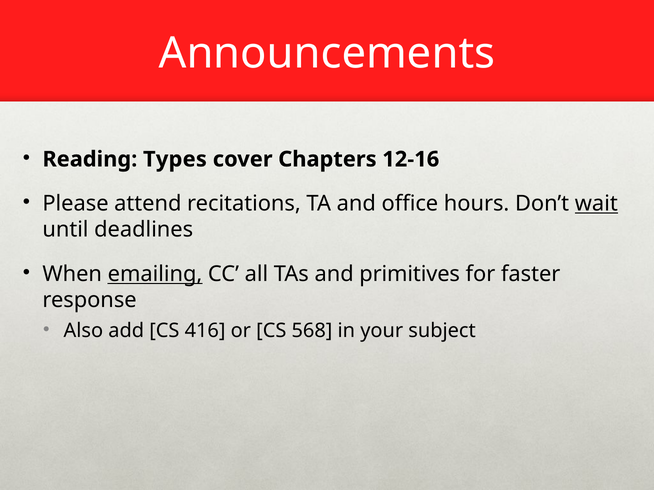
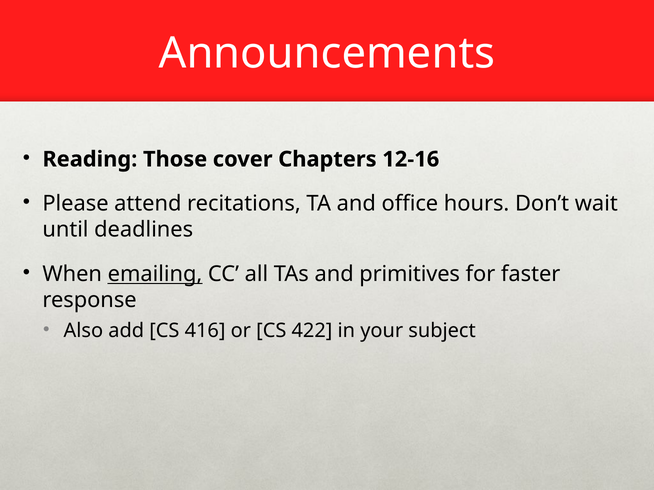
Types: Types -> Those (175, 159)
wait underline: present -> none (596, 204)
568: 568 -> 422 (312, 331)
